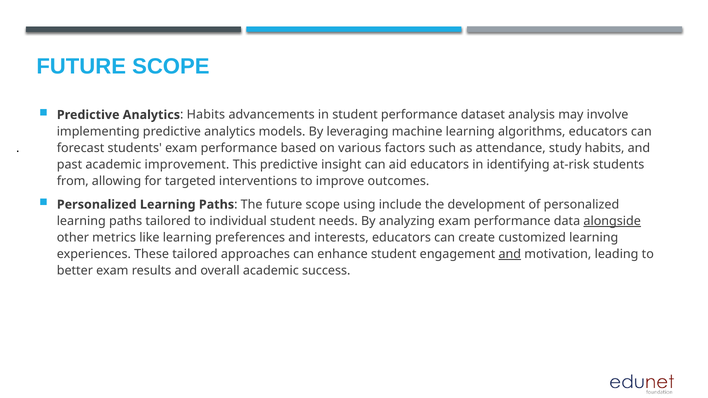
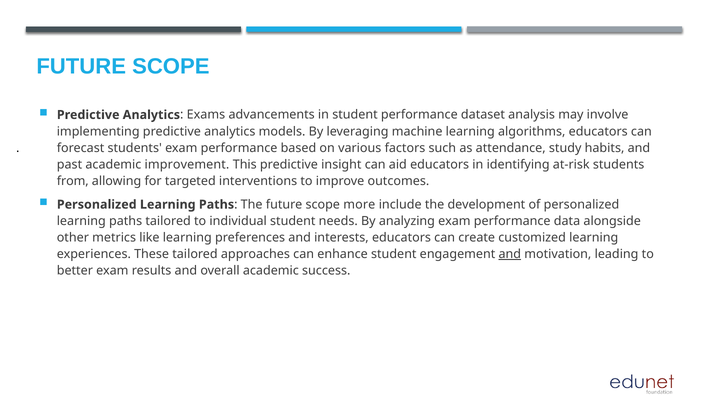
Analytics Habits: Habits -> Exams (206, 115)
using: using -> more (359, 205)
alongside underline: present -> none (612, 221)
